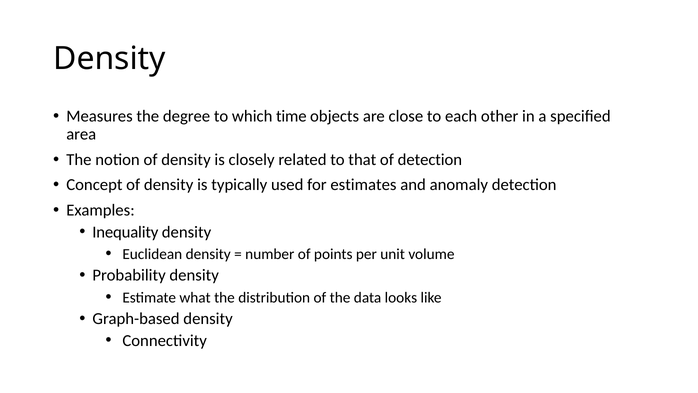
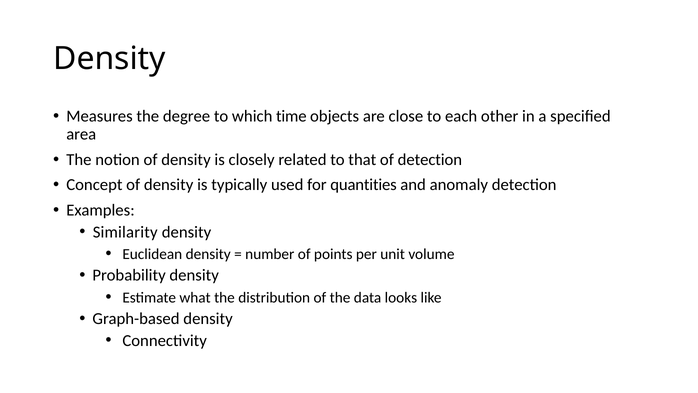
estimates: estimates -> quantities (364, 185)
Inequality: Inequality -> Similarity (125, 232)
